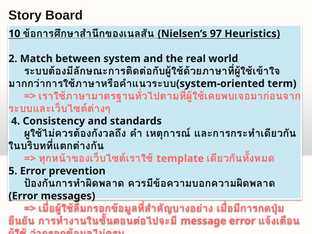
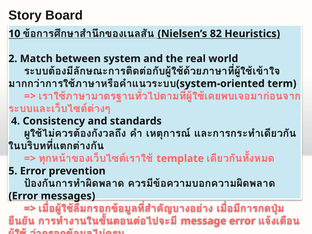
97: 97 -> 82 (216, 34)
